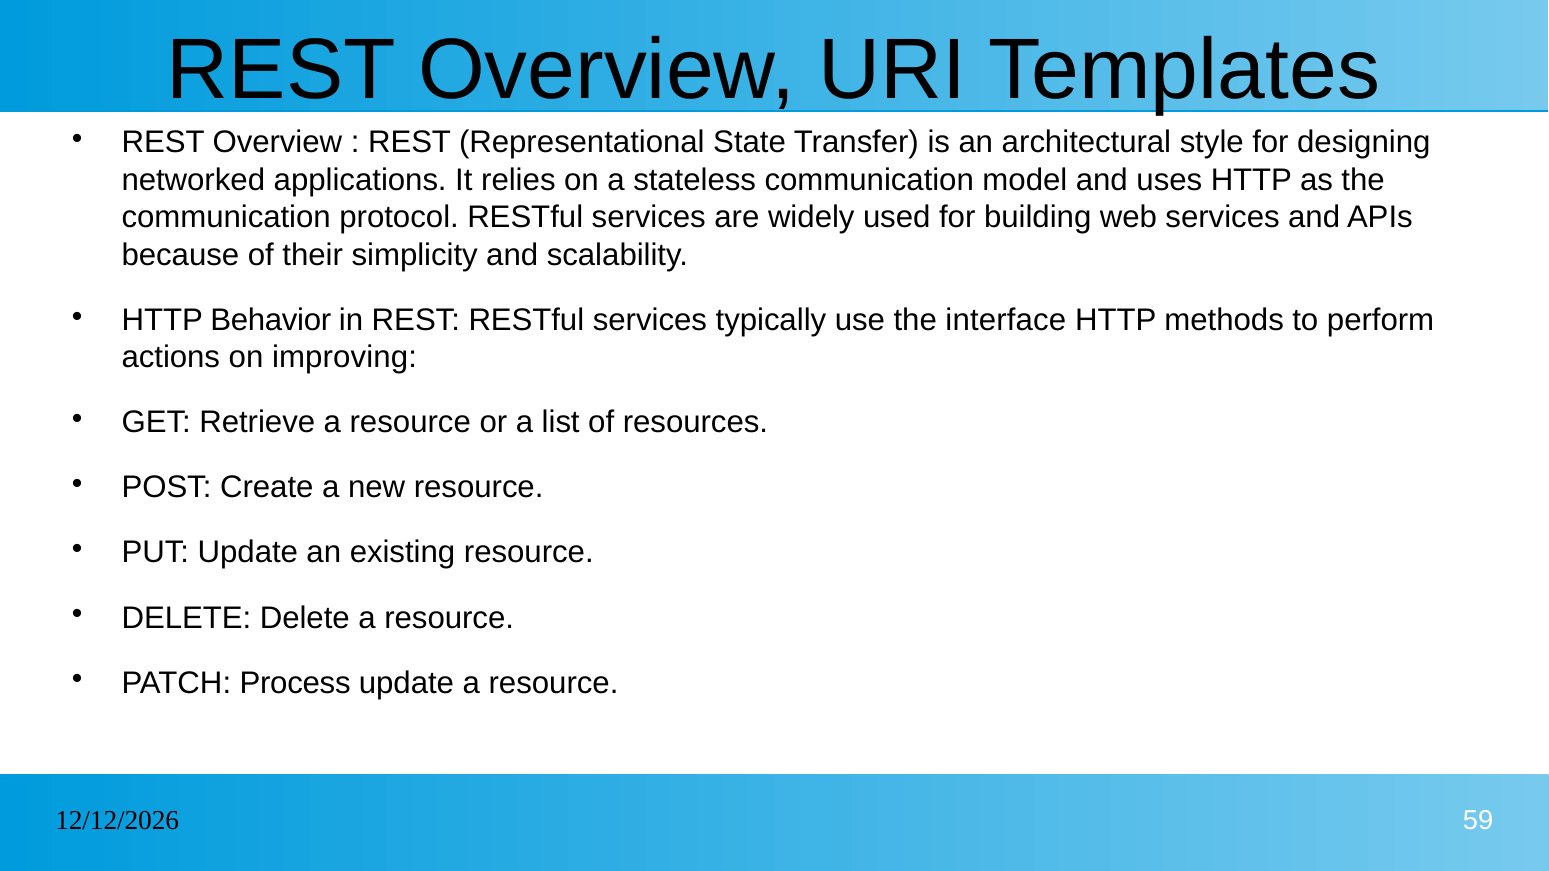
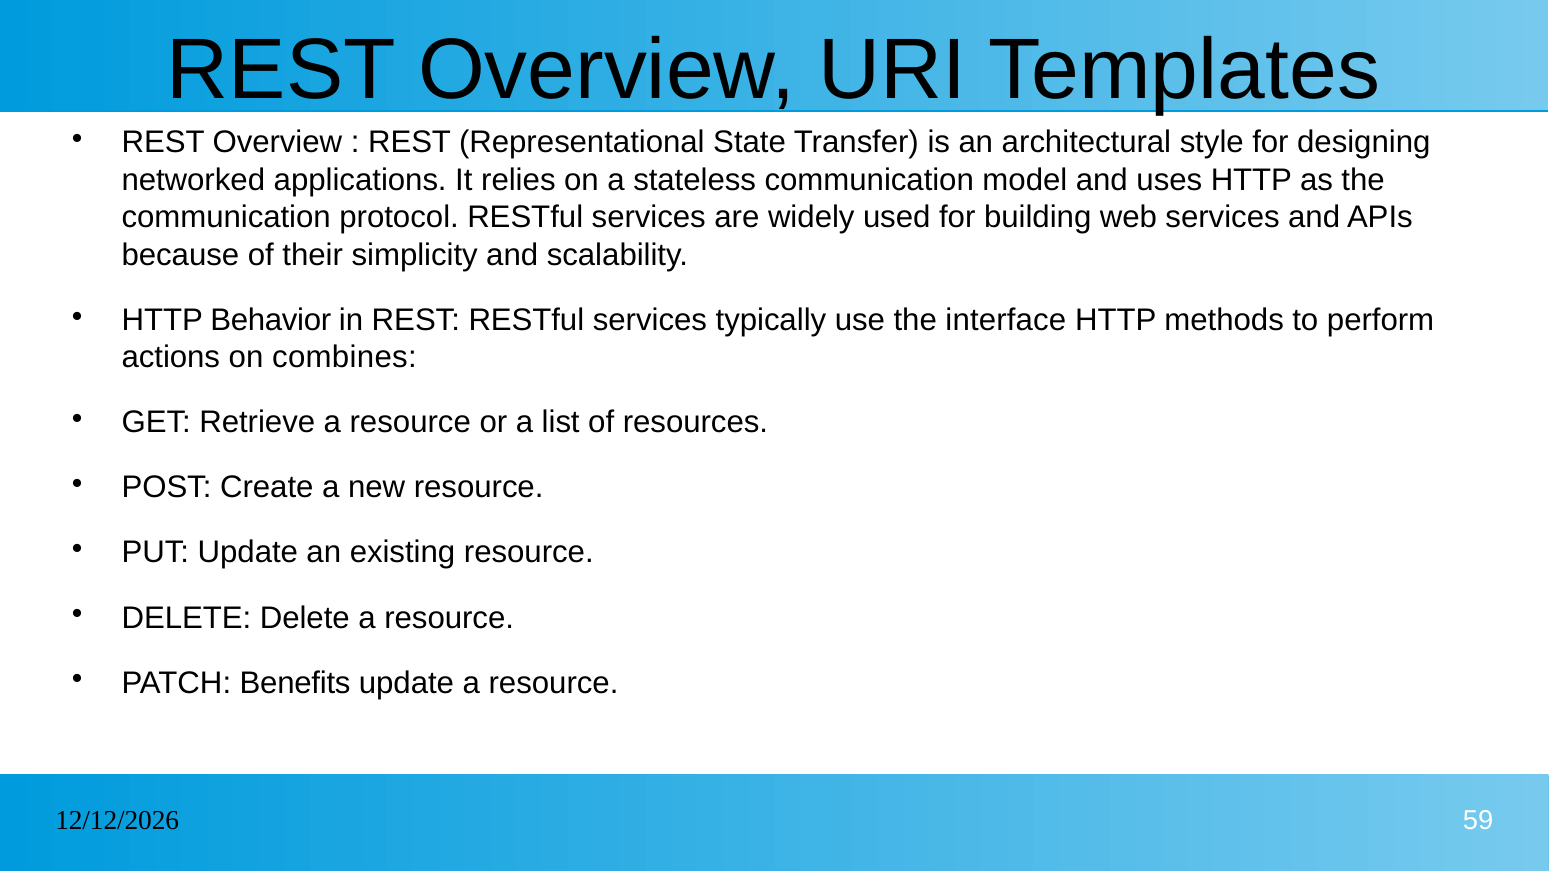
improving: improving -> combines (344, 358)
Process: Process -> Benefits (295, 683)
